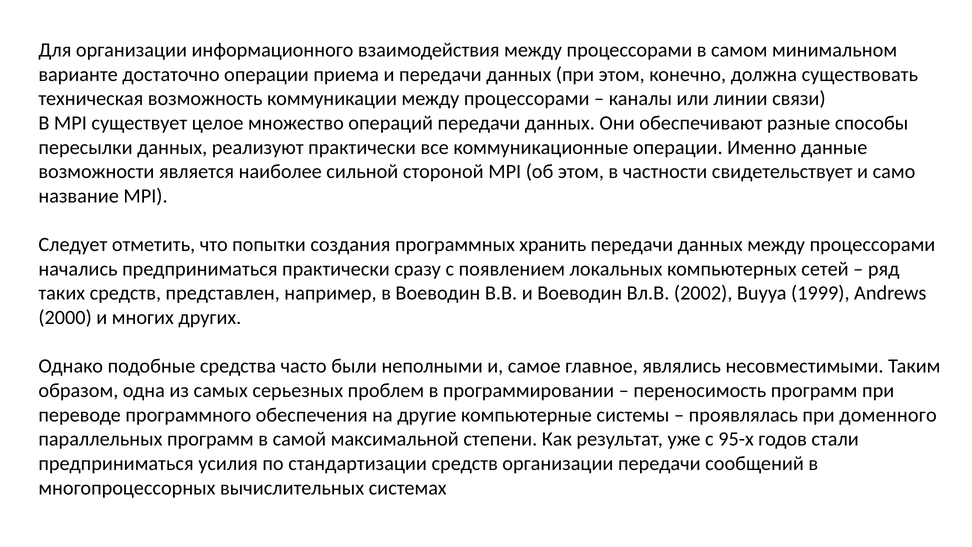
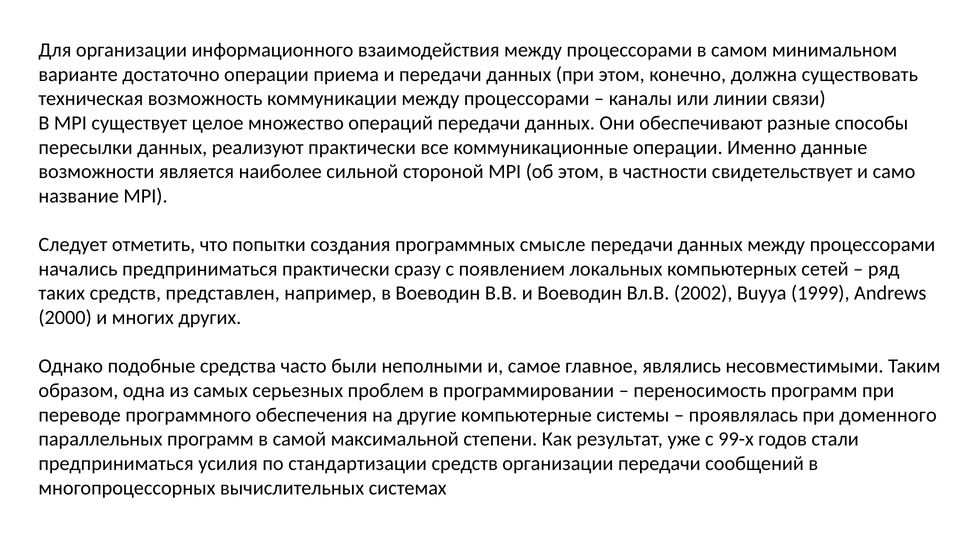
хранить: хранить -> смысле (553, 245)
95-х: 95-х -> 99-х (736, 439)
